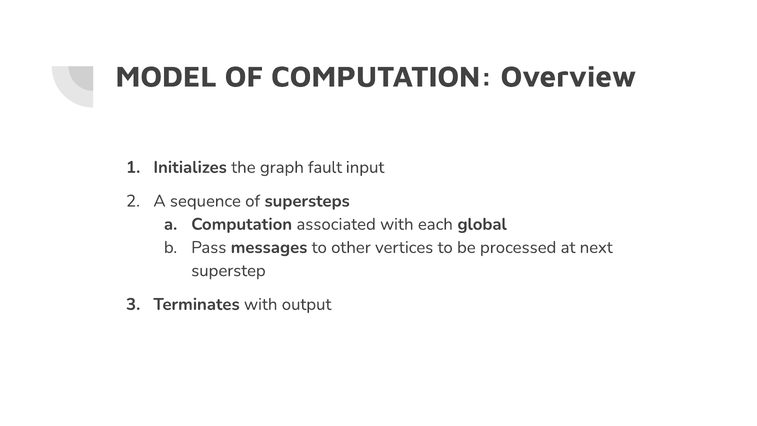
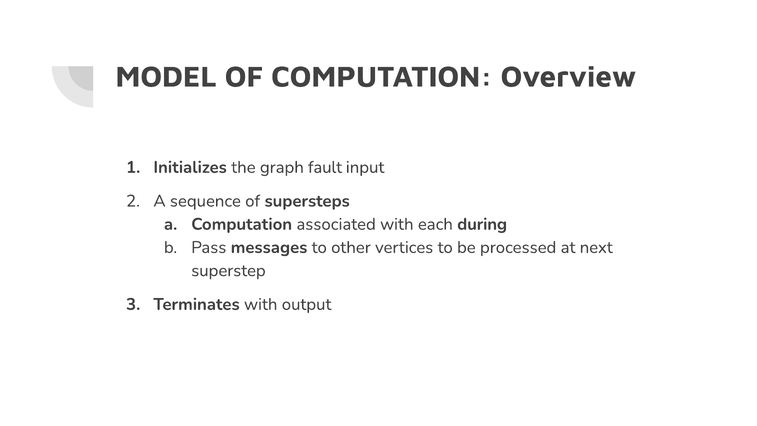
global: global -> during (482, 224)
